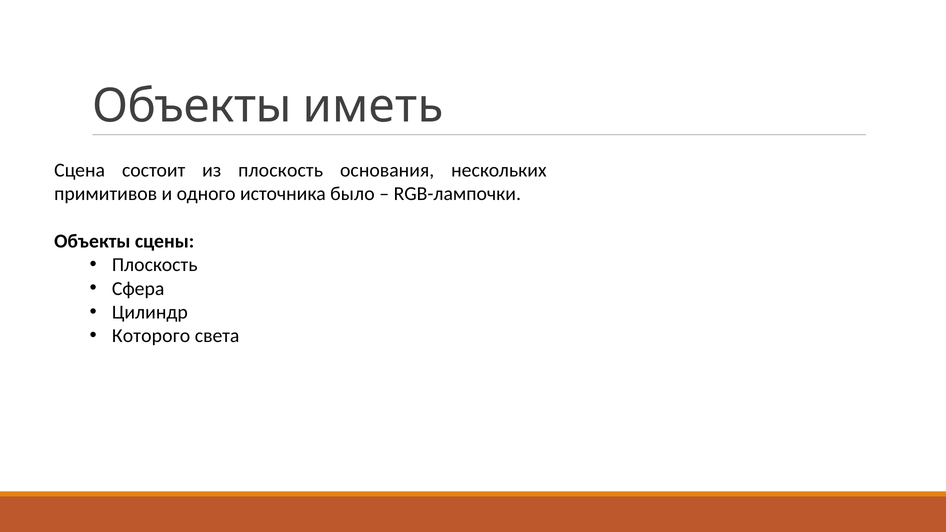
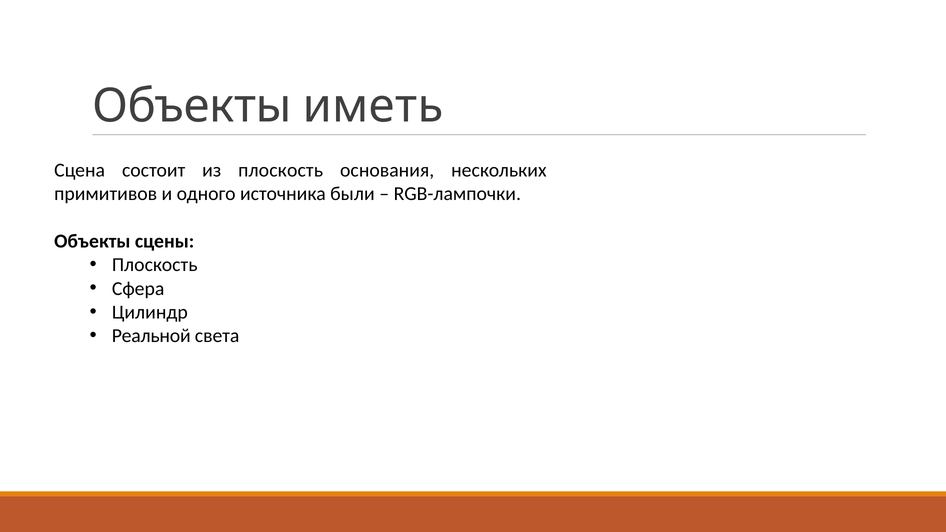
было: было -> были (352, 194)
Которого: Которого -> Реальной (151, 336)
